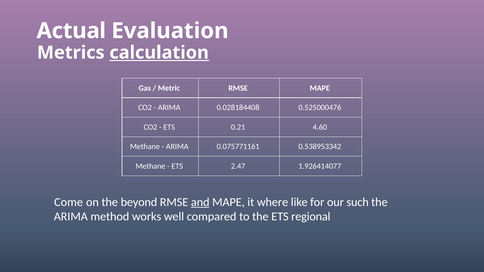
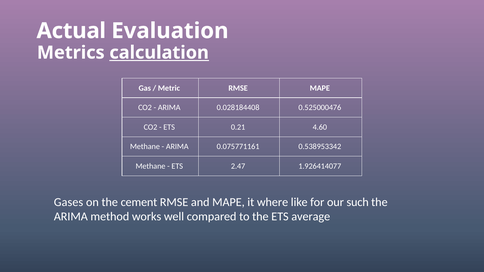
Come: Come -> Gases (69, 202)
beyond: beyond -> cement (139, 202)
and underline: present -> none (200, 202)
regional: regional -> average (311, 217)
